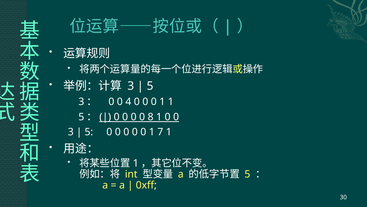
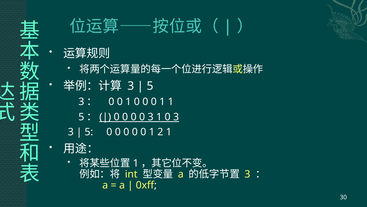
4: 4 -> 1 (128, 102)
0 0 8: 8 -> 3 (151, 117)
1 0 0: 0 -> 3 (176, 117)
7: 7 -> 2 (160, 132)
5: 5 -> 3 (247, 174)
